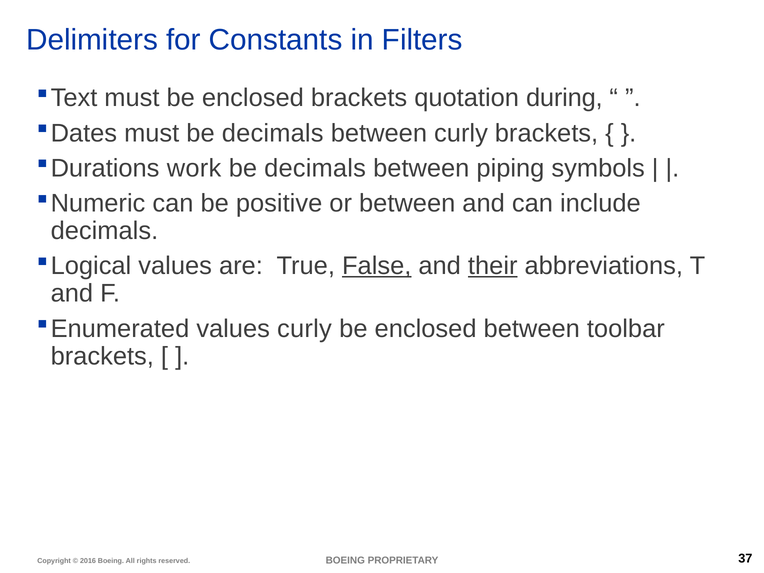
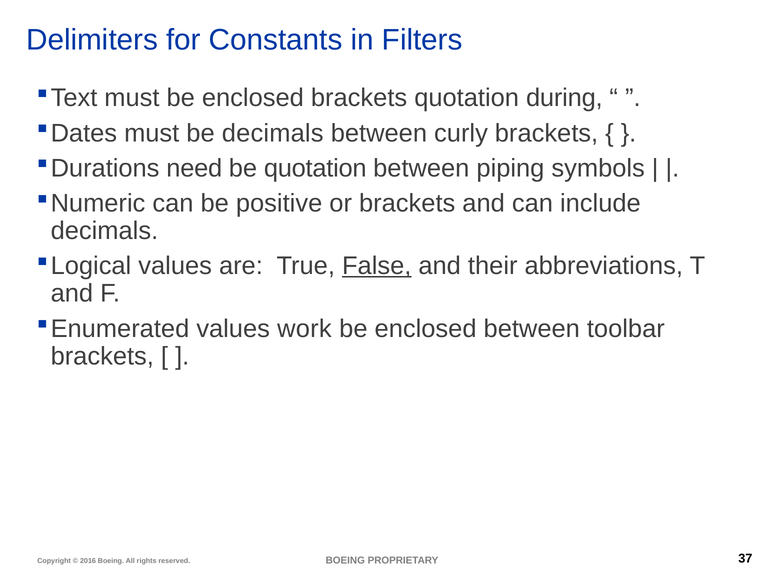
work: work -> need (194, 168)
decimals: decimals -> quotation (315, 168)
or between: between -> brackets (407, 203)
their underline: present -> none (493, 266)
values curly: curly -> work (304, 329)
